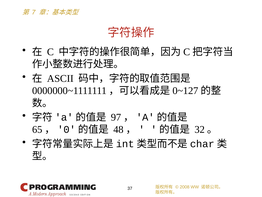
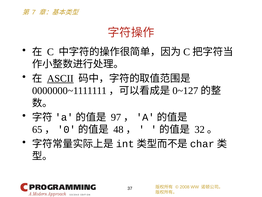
ASCII underline: none -> present (60, 78)
